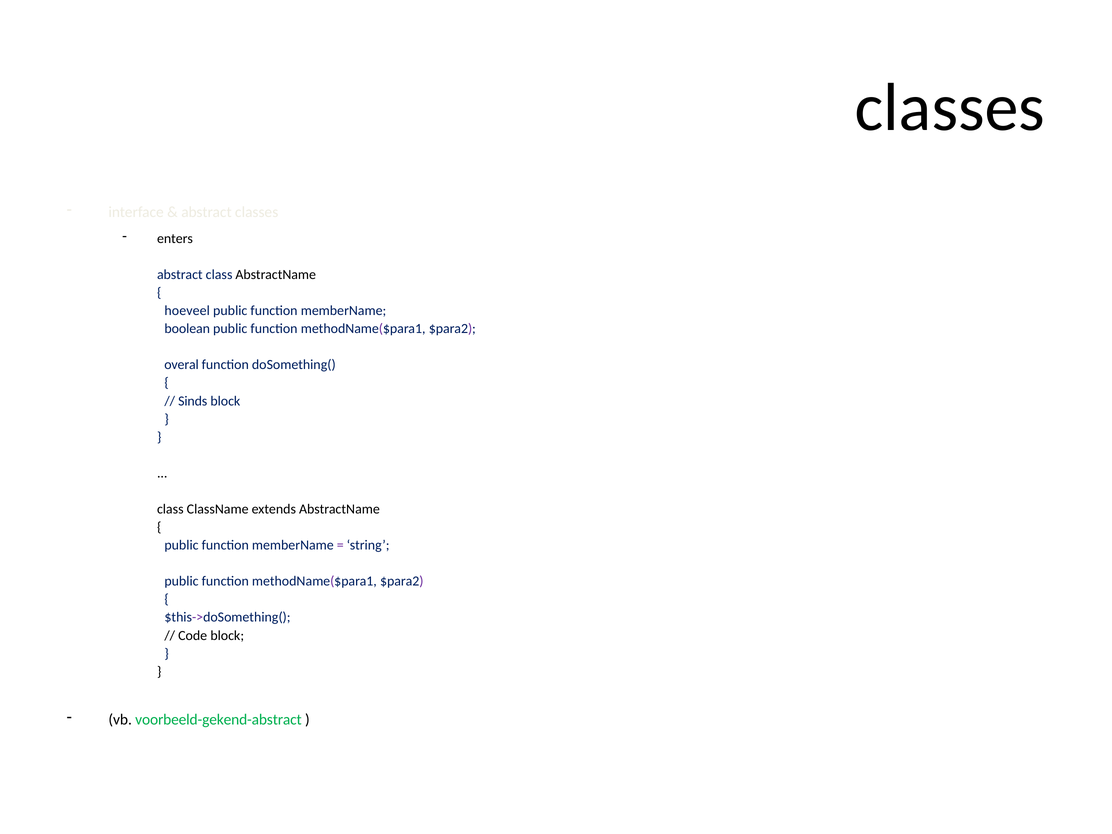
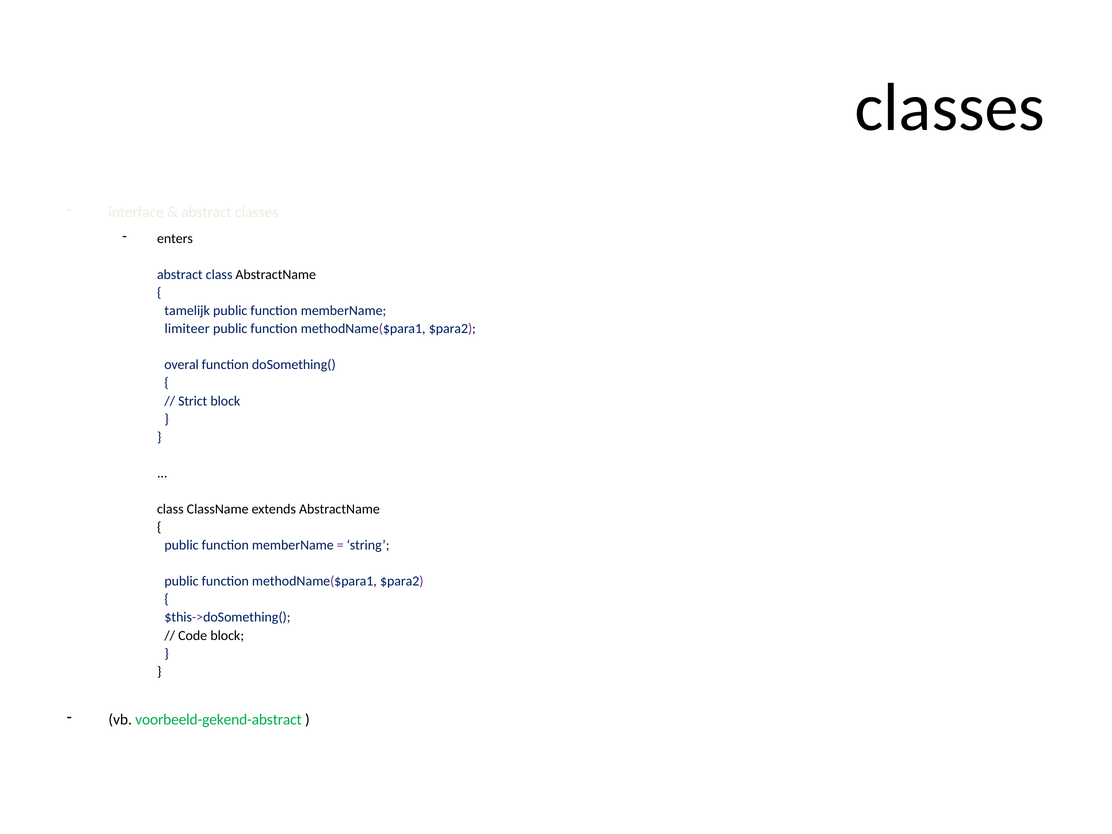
hoeveel: hoeveel -> tamelijk (187, 311)
boolean: boolean -> limiteer (187, 329)
Sinds: Sinds -> Strict (193, 401)
